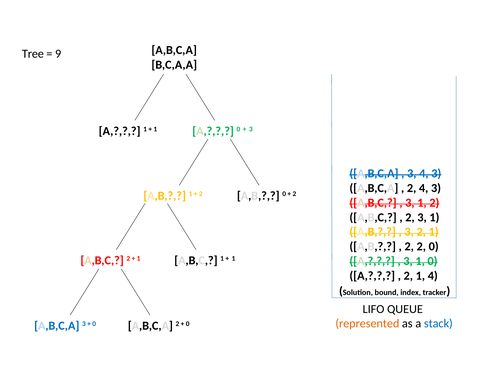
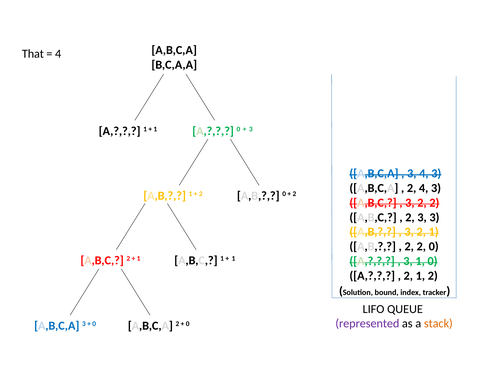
Tree: Tree -> That (33, 54)
9: 9 -> 4 (58, 54)
1: 1 -> 2 (422, 203)
2 3 1: 1 -> 3 (434, 217)
1 4: 4 -> 2 (433, 276)
represented colour: orange -> purple (367, 324)
stack colour: blue -> orange (438, 324)
